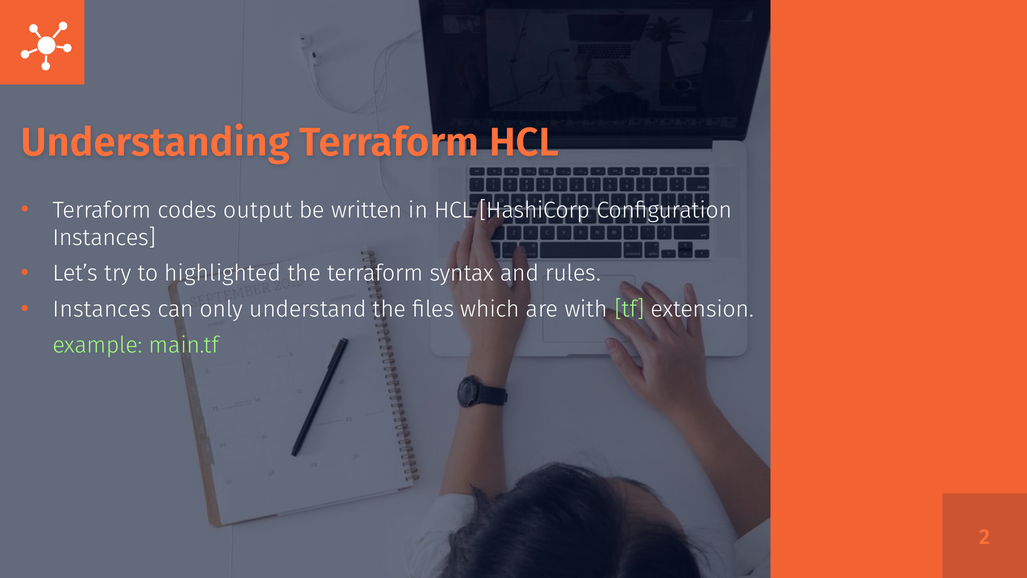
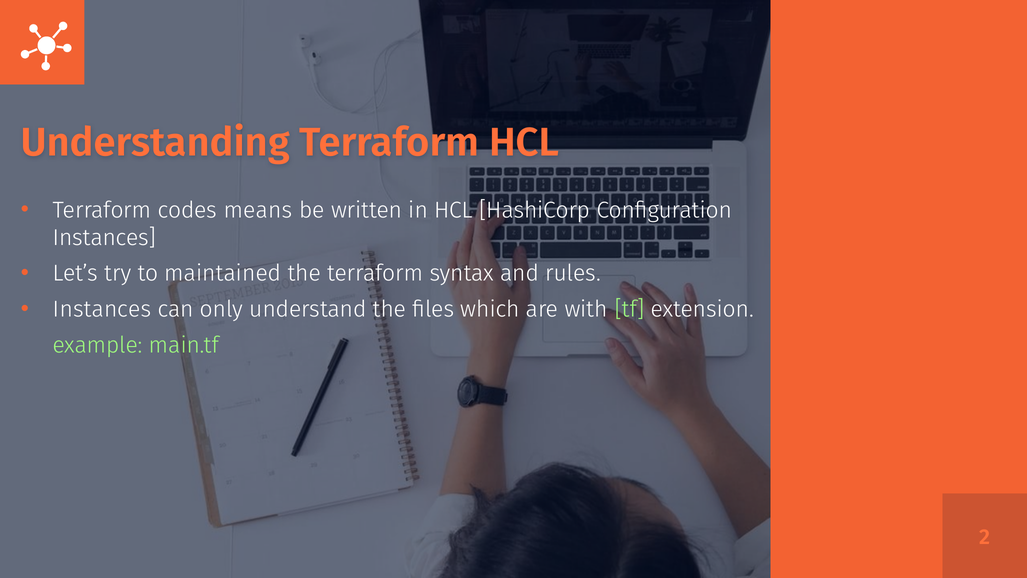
output: output -> means (258, 210)
highlighted: highlighted -> maintained (223, 273)
